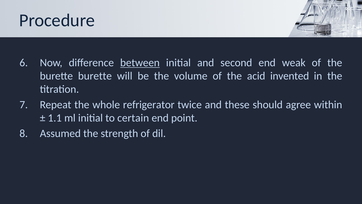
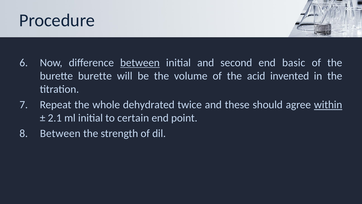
weak: weak -> basic (294, 63)
refrigerator: refrigerator -> dehydrated (149, 105)
within underline: none -> present (328, 105)
1.1: 1.1 -> 2.1 (55, 118)
Assumed: Assumed -> Between (60, 133)
